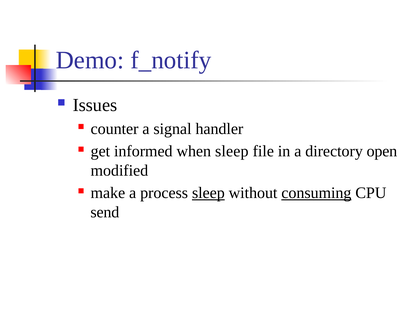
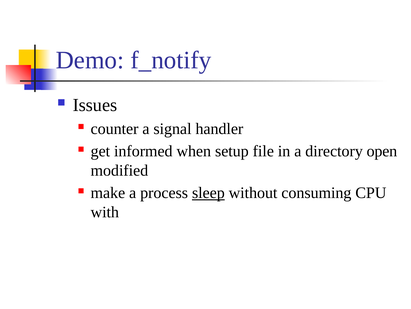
when sleep: sleep -> setup (232, 151)
consuming underline: present -> none (316, 193)
send: send -> with (105, 212)
